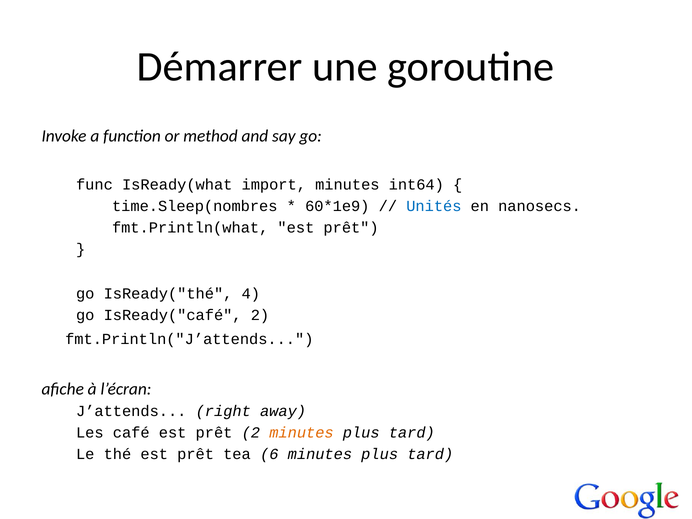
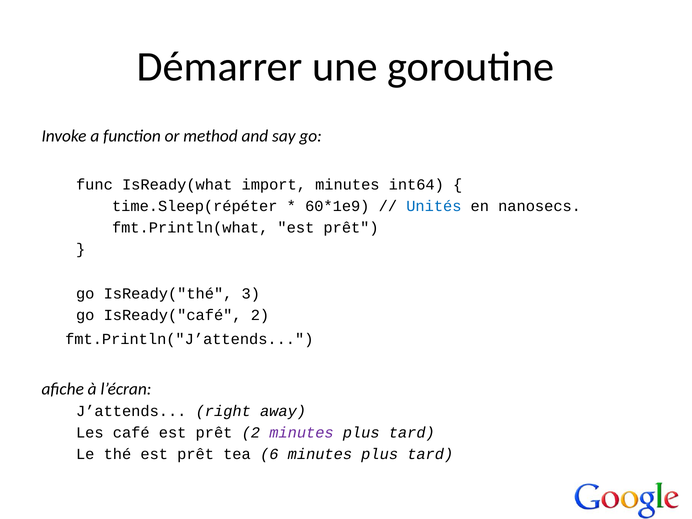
time.Sleep(nombres: time.Sleep(nombres -> time.Sleep(répéter (195, 206)
4: 4 -> 3 (251, 294)
minutes colour: orange -> purple (301, 433)
